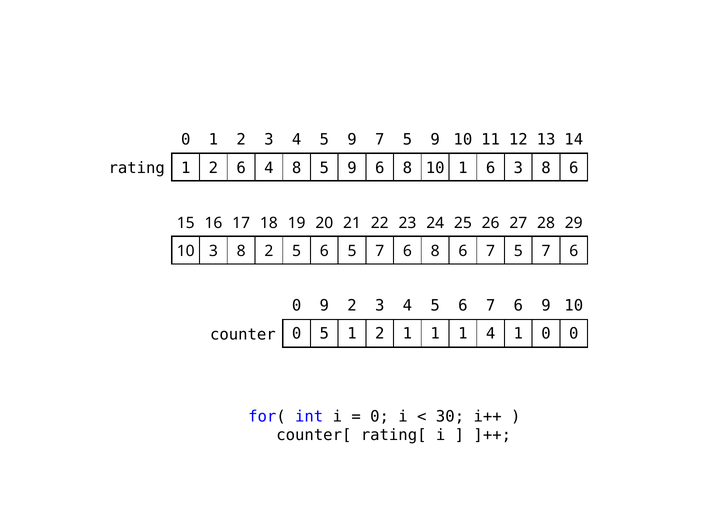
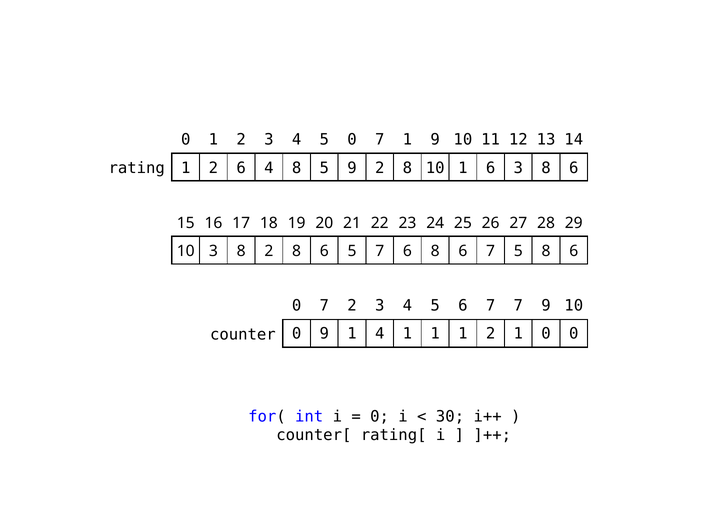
4 5 9: 9 -> 0 (352, 140)
5: 5 -> 1 (407, 140)
9 6: 6 -> 2 (380, 168)
8 2 5: 5 -> 8 (297, 251)
7 5 7: 7 -> 8 (546, 251)
9: 9 -> 7 (324, 306)
6 7 6: 6 -> 7 (518, 306)
0 5: 5 -> 9 (324, 334)
2: 2 -> 4 (380, 334)
1 1 4: 4 -> 2 (491, 334)
